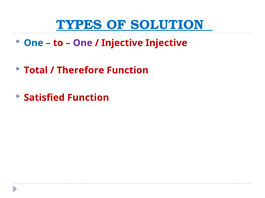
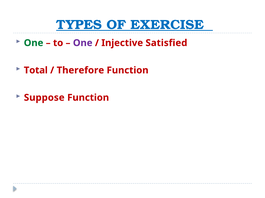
SOLUTION: SOLUTION -> EXERCISE (167, 25)
One colour: blue -> green (34, 43)
Injective Injective: Injective -> Satisfied (166, 43)
Satisfied: Satisfied -> Suppose (44, 98)
